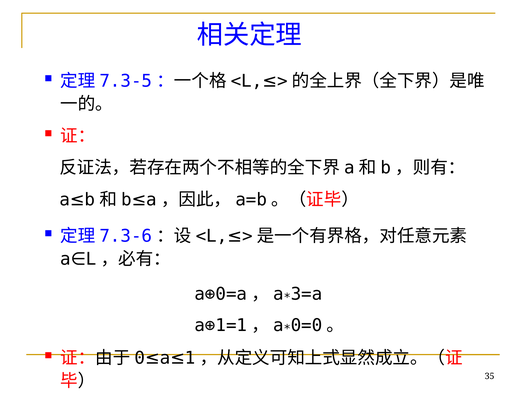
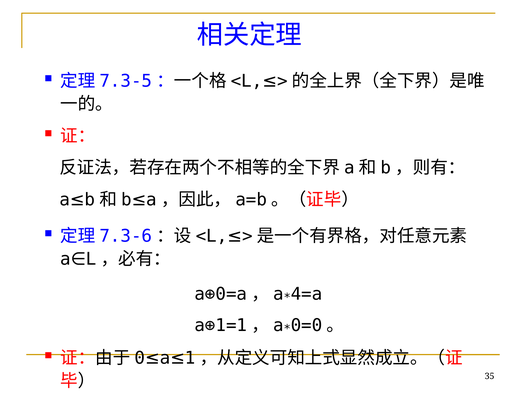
3=a: 3=a -> 4=a (307, 295)
